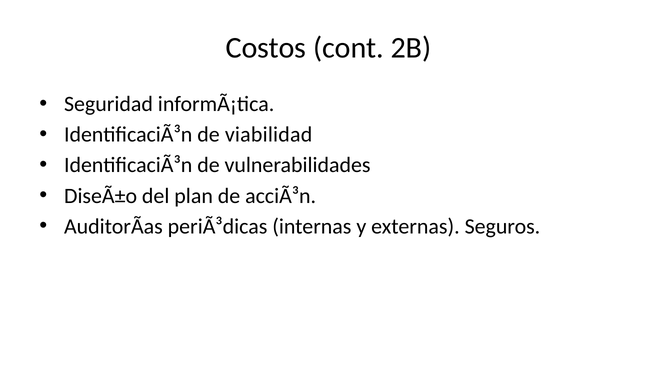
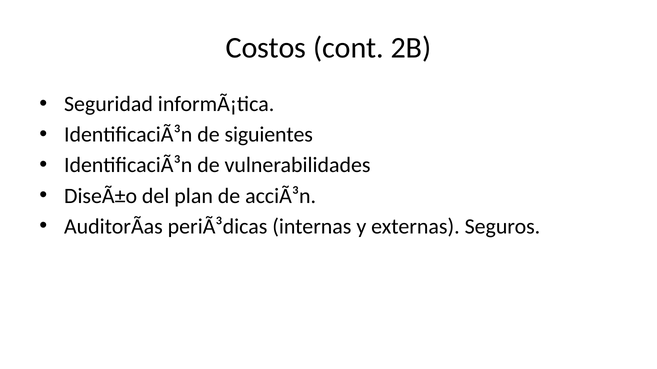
viabilidad: viabilidad -> siguientes (269, 135)
